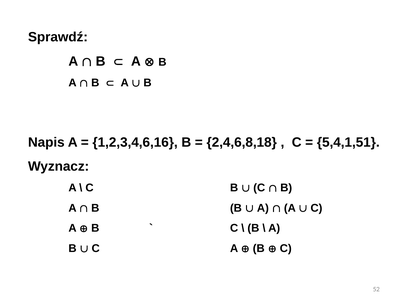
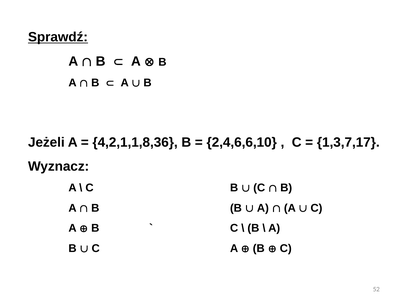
Sprawdź underline: none -> present (58, 37)
Napis: Napis -> Jeżeli (46, 142)
1,2,3,4,6,16: 1,2,3,4,6,16 -> 4,2,1,1,8,36 (135, 142)
2,4,6,8,18: 2,4,6,8,18 -> 2,4,6,6,10 (242, 142)
5,4,1,51: 5,4,1,51 -> 1,3,7,17 (348, 142)
